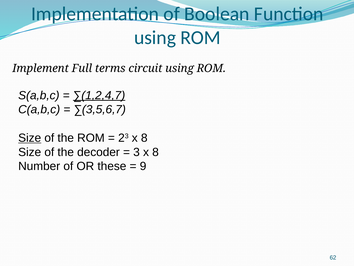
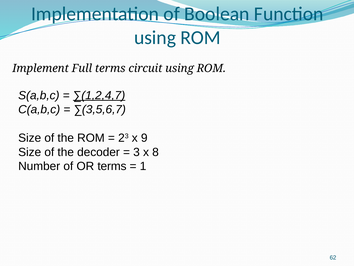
Size underline: present -> none (30, 138)
23 x 8: 8 -> 9 (144, 138)
OR these: these -> terms (112, 166)
9: 9 -> 1 (143, 166)
